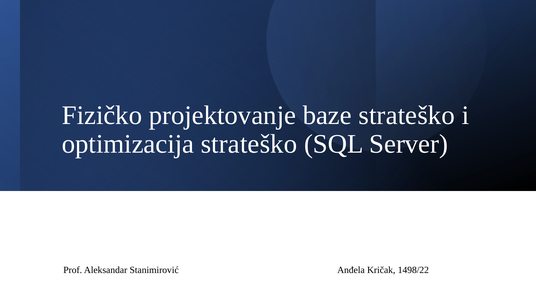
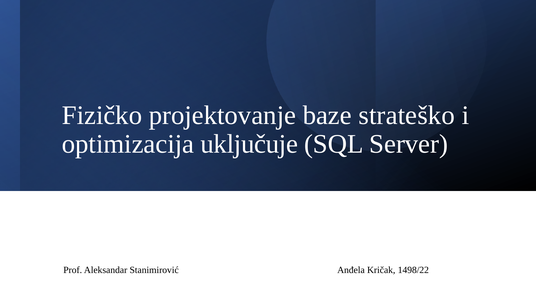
optimizacija strateško: strateško -> uključuje (249, 144)
